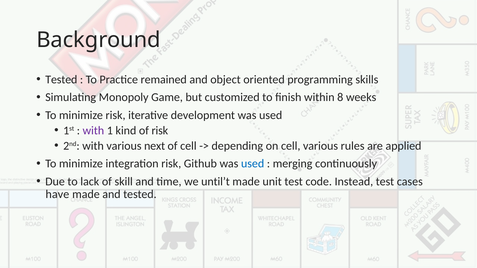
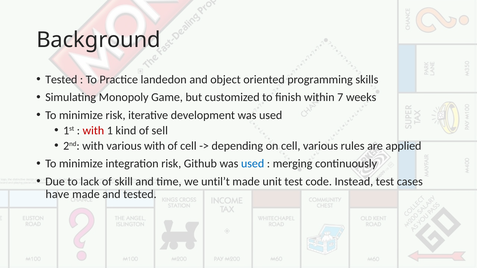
remained: remained -> landedon (164, 80)
8: 8 -> 7 (340, 97)
with colour: purple -> red (93, 131)
of risk: risk -> sell (160, 131)
various next: next -> with (155, 146)
